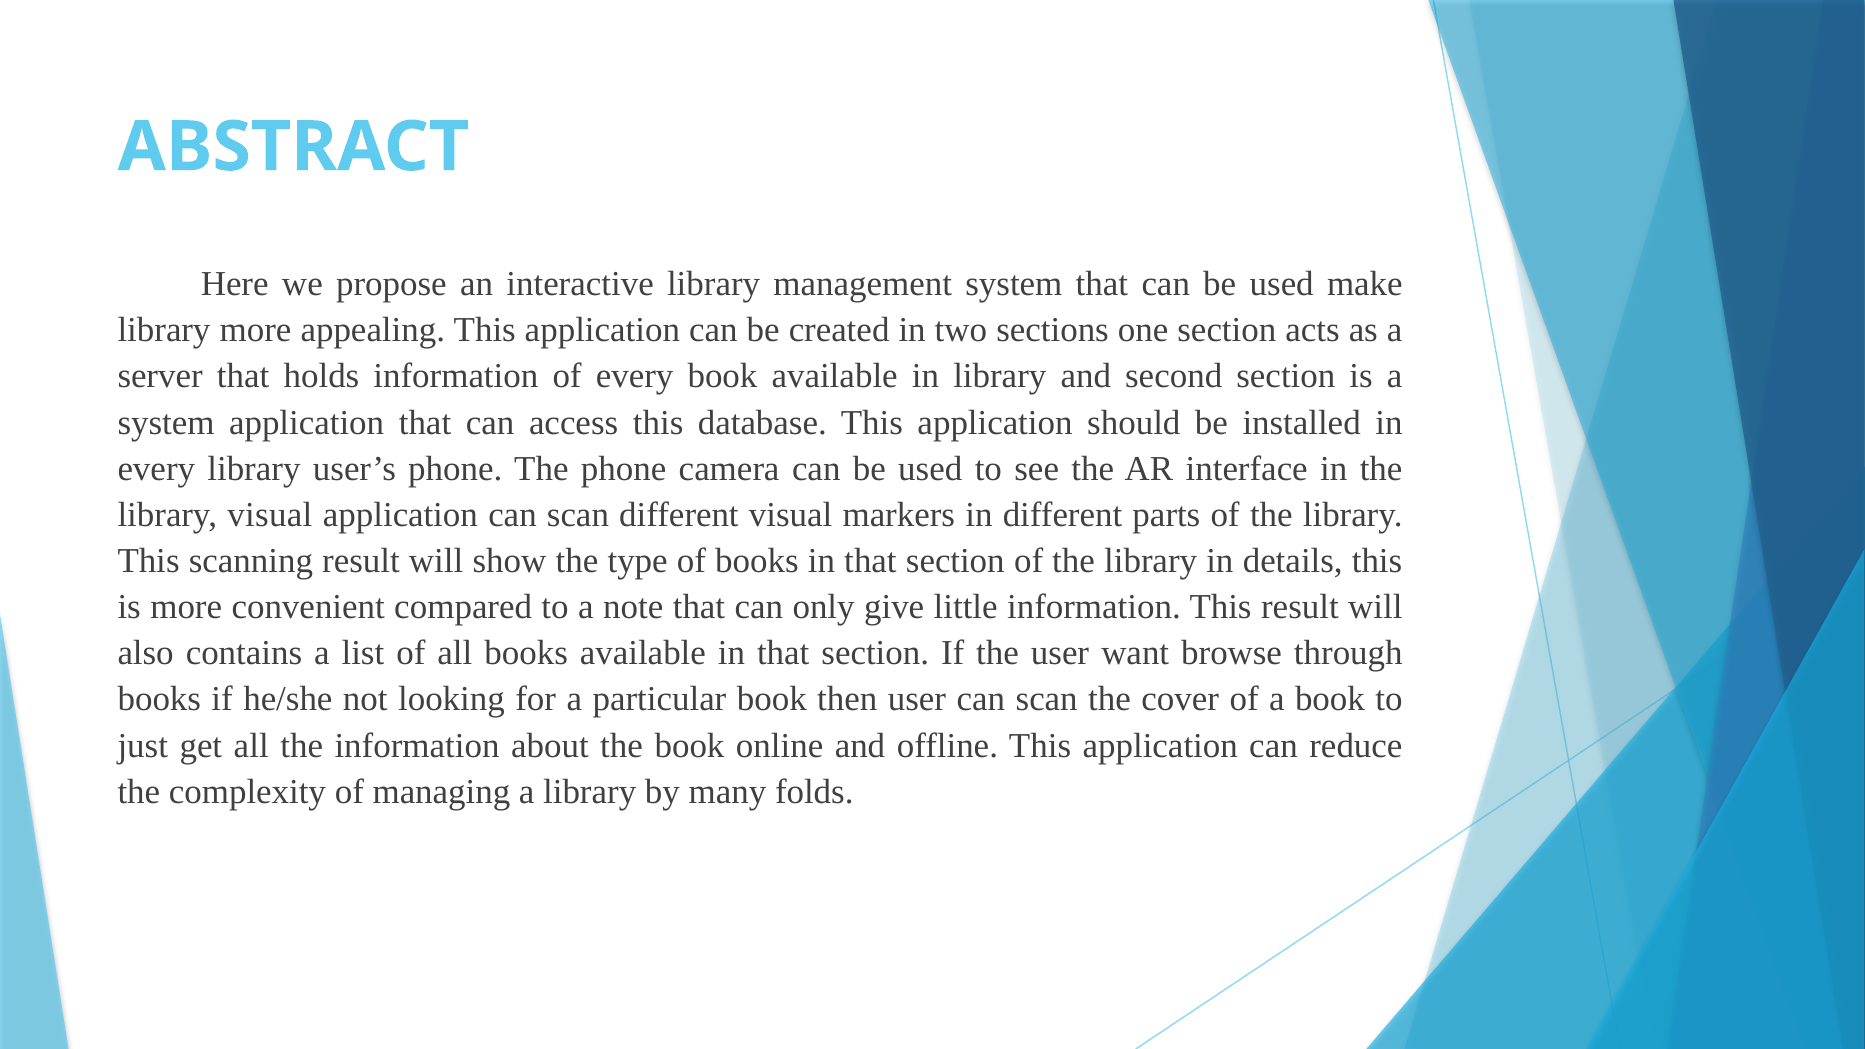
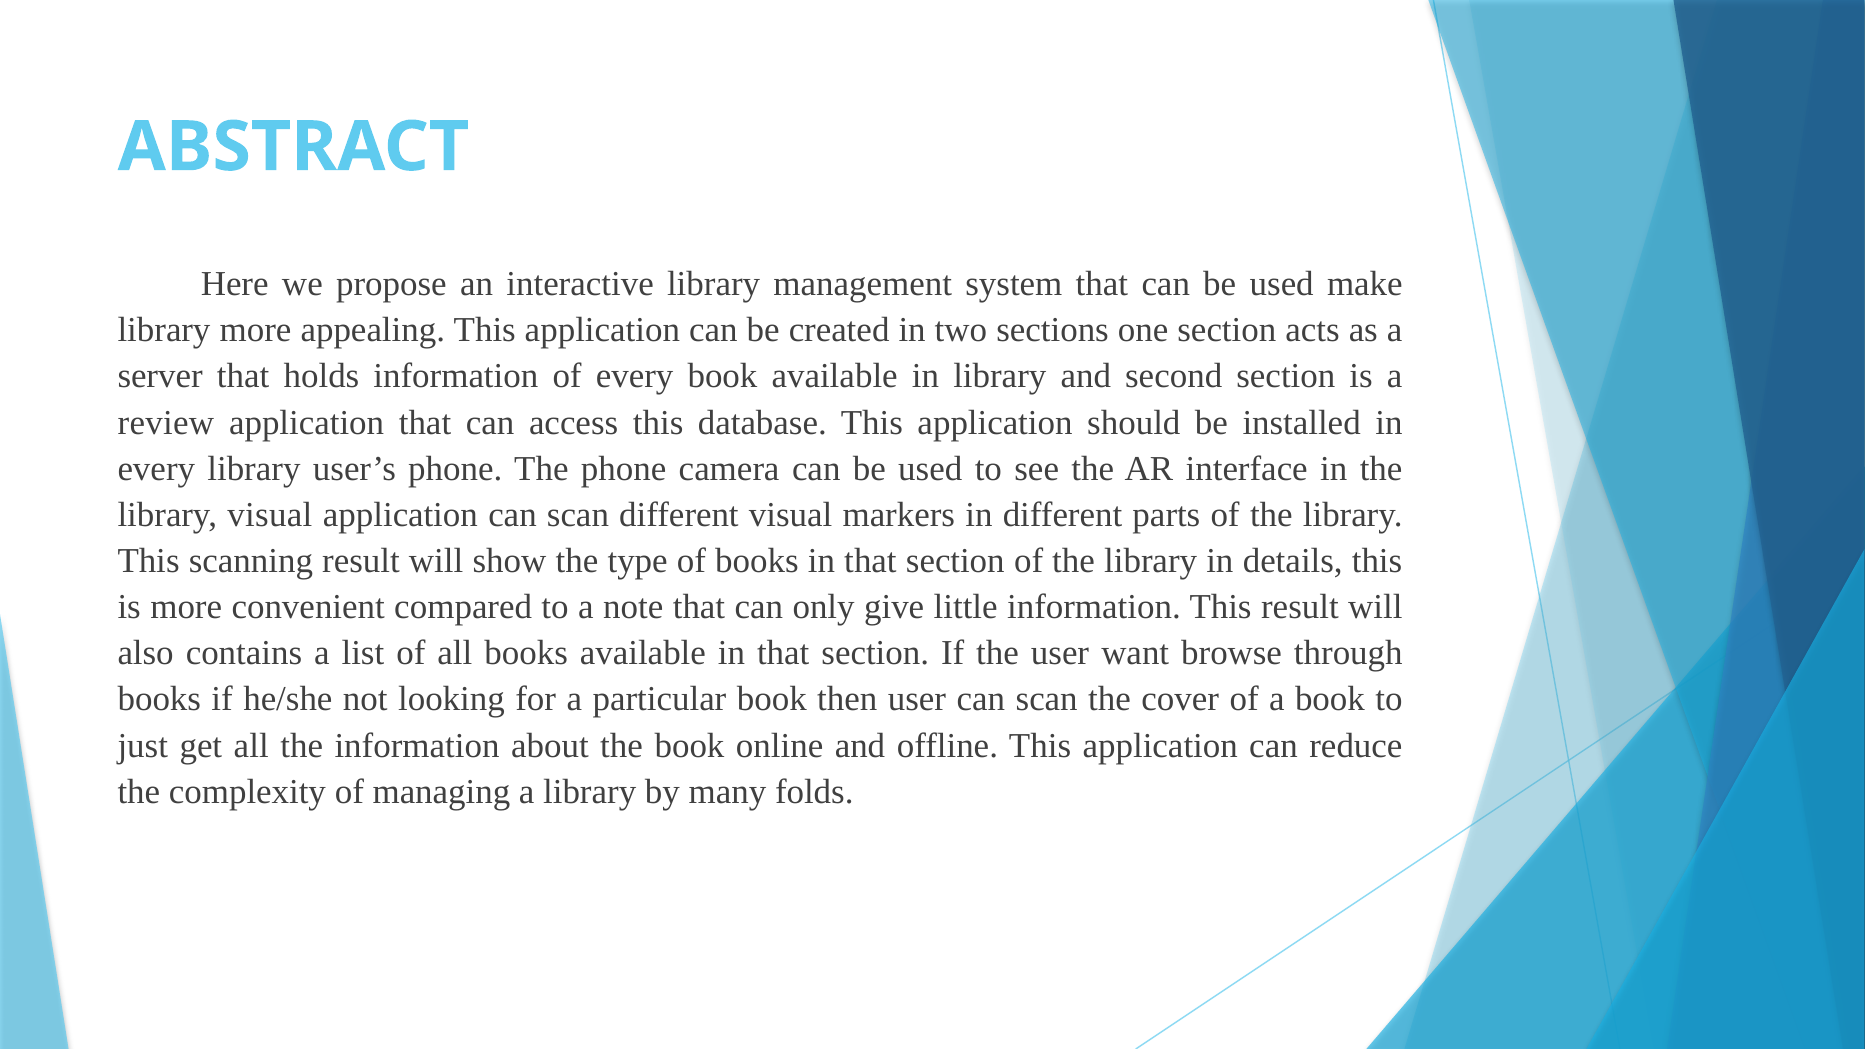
system: system -> review (166, 423)
